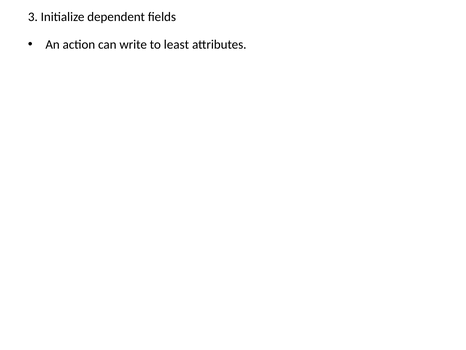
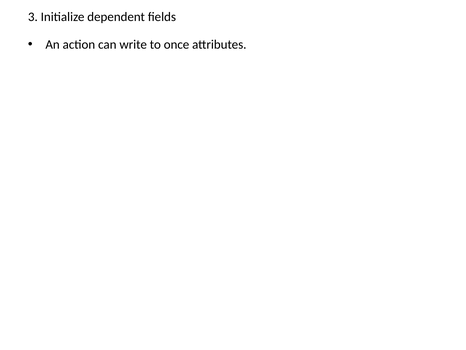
least: least -> once (177, 45)
